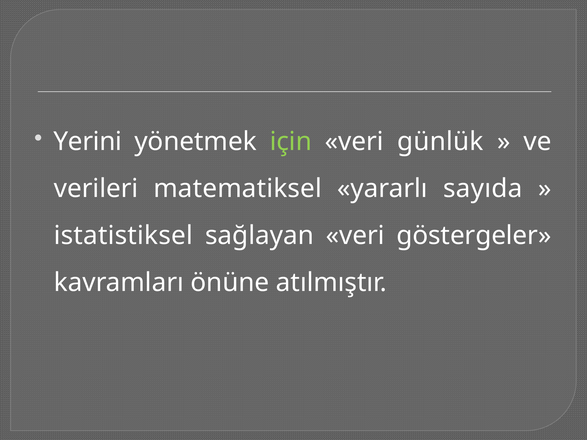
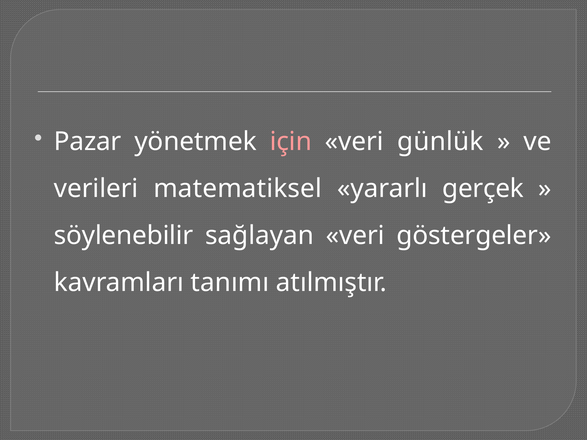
Yerini: Yerini -> Pazar (88, 142)
için colour: light green -> pink (291, 142)
sayıda: sayıda -> gerçek (483, 189)
istatistiksel: istatistiksel -> söylenebilir (124, 236)
önüne: önüne -> tanımı (230, 283)
